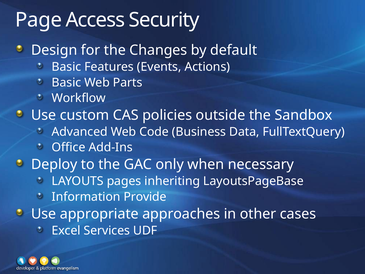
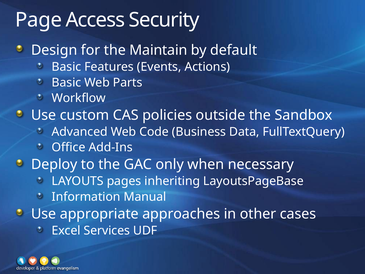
Changes: Changes -> Maintain (158, 50)
Provide: Provide -> Manual (145, 197)
